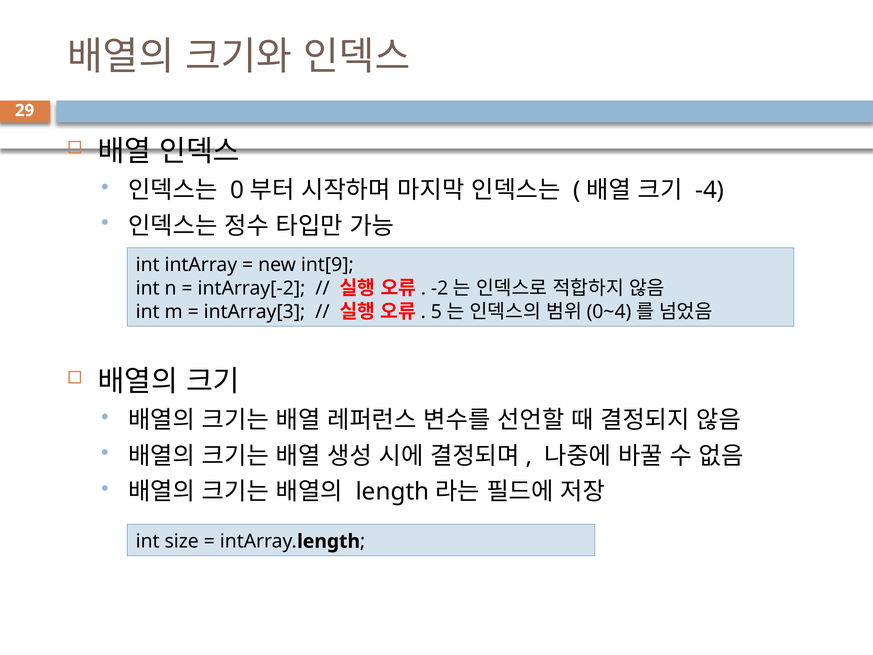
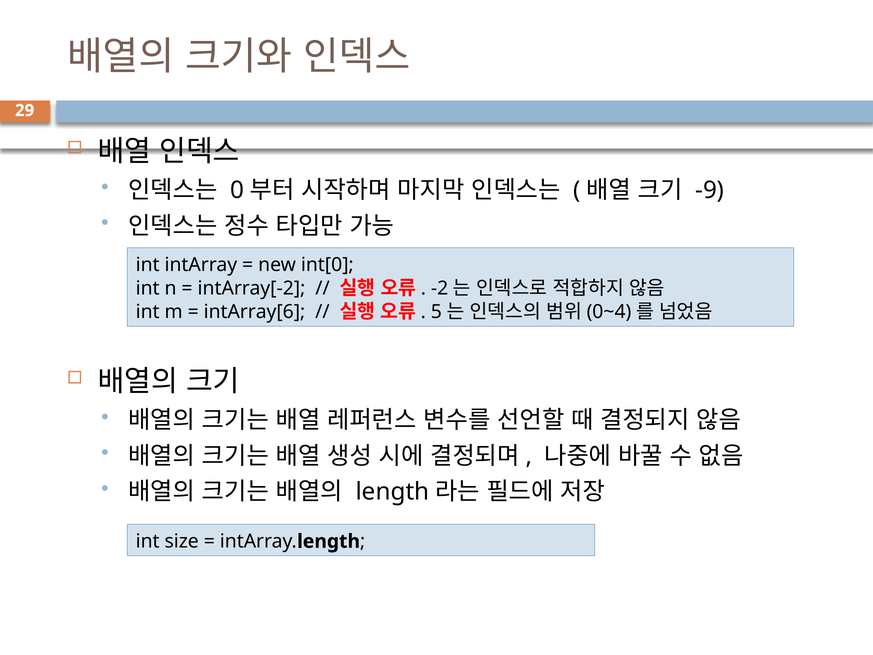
-4: -4 -> -9 (710, 190)
int[9: int[9 -> int[0 (327, 265)
intArray[3: intArray[3 -> intArray[6 (254, 312)
